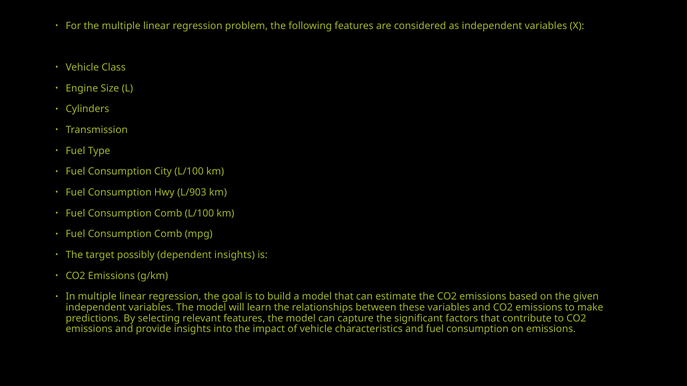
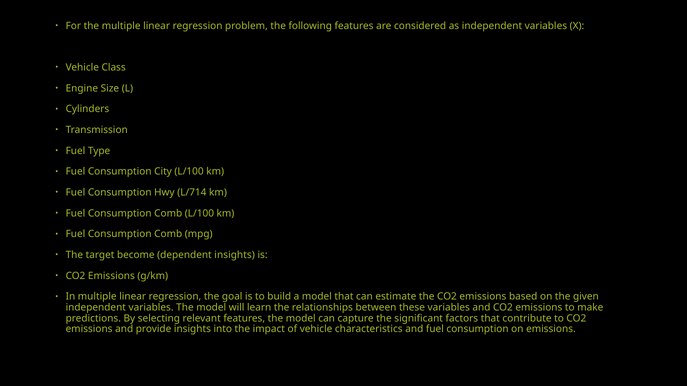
L/903: L/903 -> L/714 (192, 193)
possibly: possibly -> become (136, 255)
